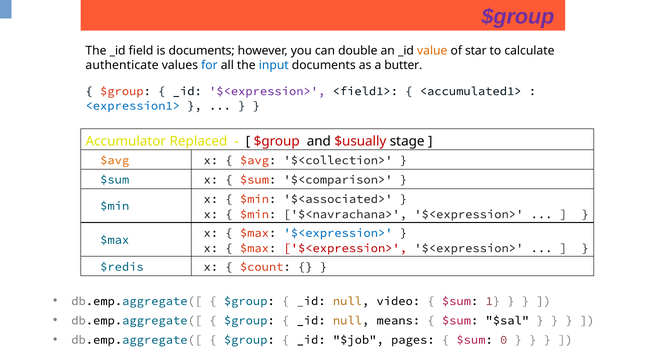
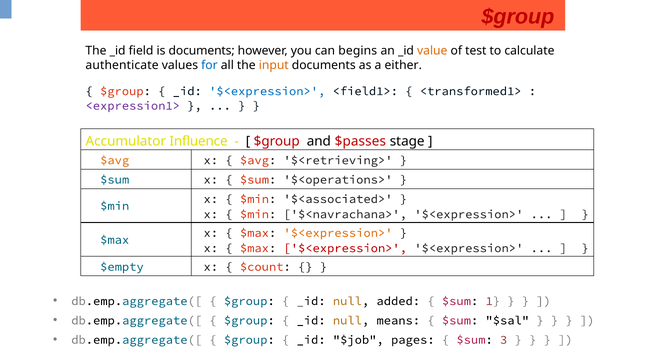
$group colour: purple -> red (518, 17)
double: double -> begins (358, 51)
star: star -> test (476, 51)
input colour: blue -> orange (274, 65)
butter: butter -> either (403, 65)
$<expression> colour: purple -> blue (267, 91)
<accumulated1>: <accumulated1> -> <transformed1> (471, 91)
<expression1> colour: blue -> purple (133, 106)
Replaced: Replaced -> Influence (199, 141)
$usually: $usually -> $passes (360, 141)
$<collection>: $<collection> -> $<retrieving> (338, 160)
$<comparison>: $<comparison> -> $<operations> (338, 180)
$<expression> colour: blue -> orange (338, 233)
$redis: $redis -> $empty (122, 267)
video: video -> added (398, 301)
0: 0 -> 3 (504, 340)
